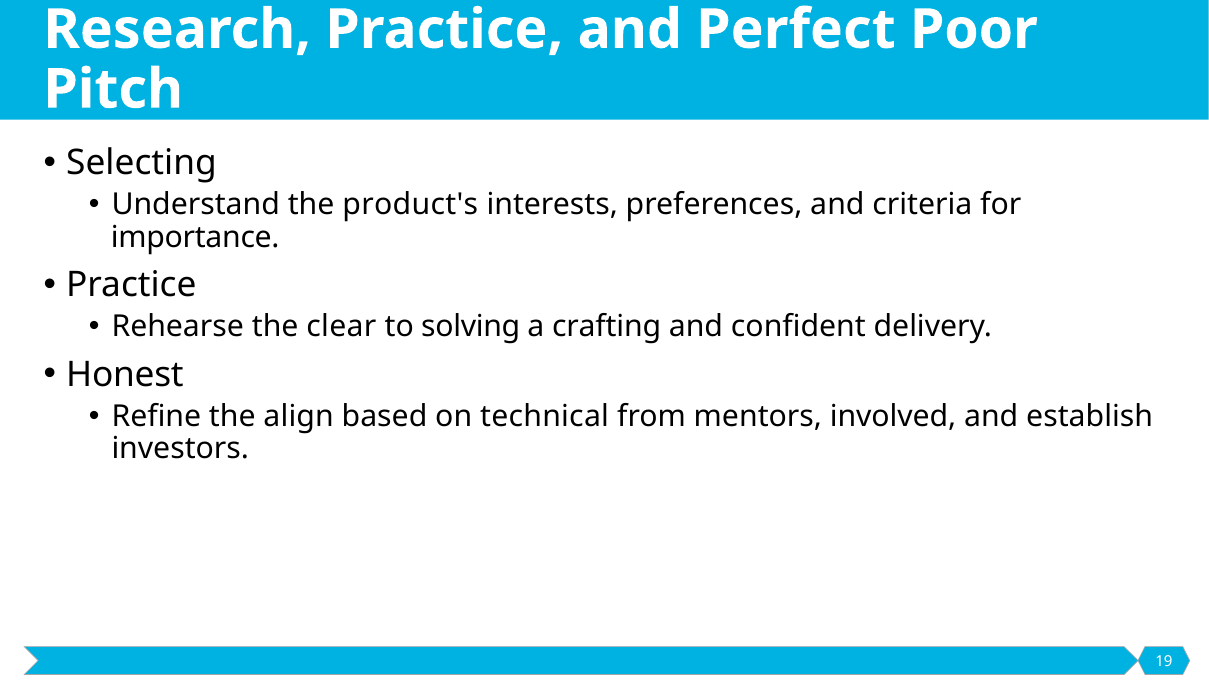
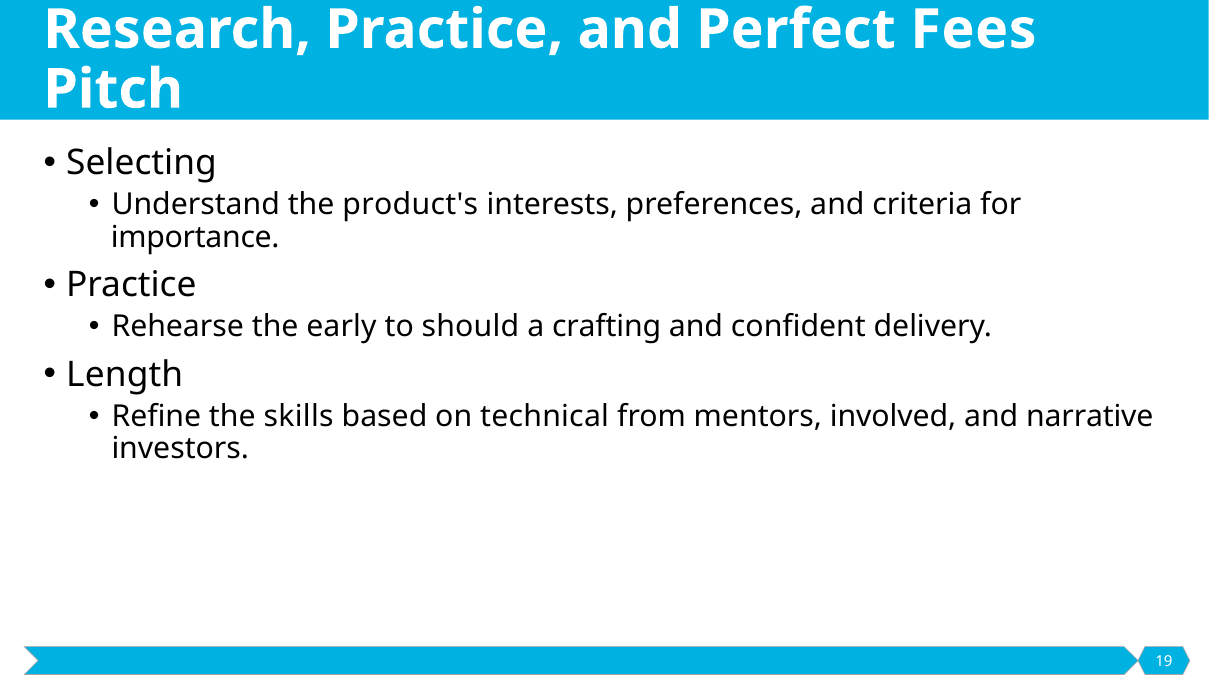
Poor: Poor -> Fees (974, 30)
clear: clear -> early (341, 327)
solving: solving -> should (470, 327)
Honest: Honest -> Length (125, 375)
align: align -> skills (299, 416)
establish: establish -> narrative (1090, 416)
